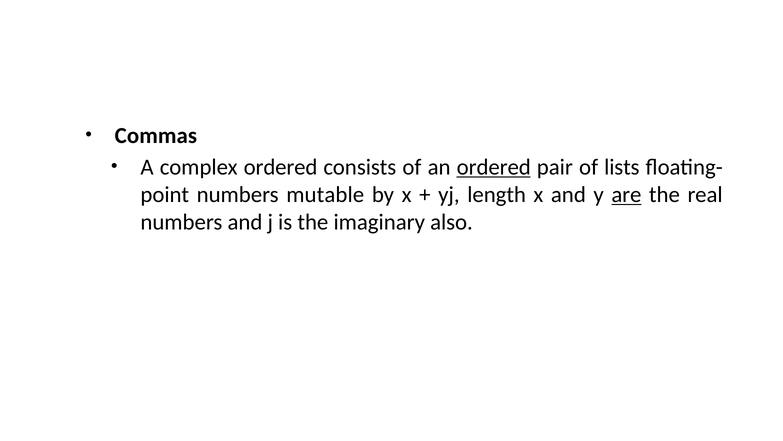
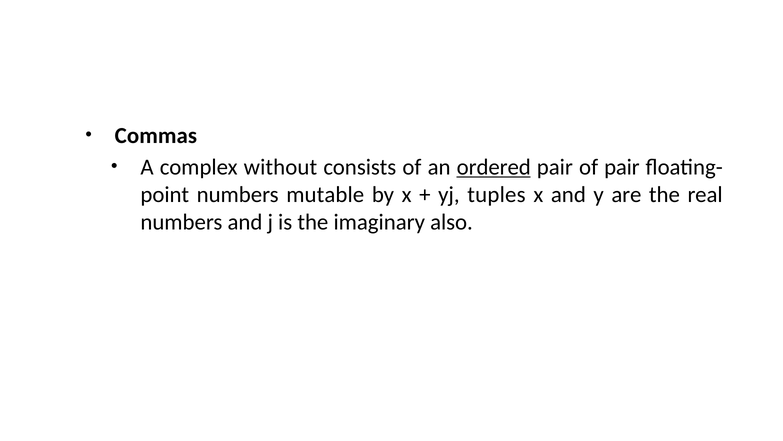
complex ordered: ordered -> without (280, 167)
of lists: lists -> pair (622, 167)
length: length -> tuples (496, 194)
are underline: present -> none (626, 194)
